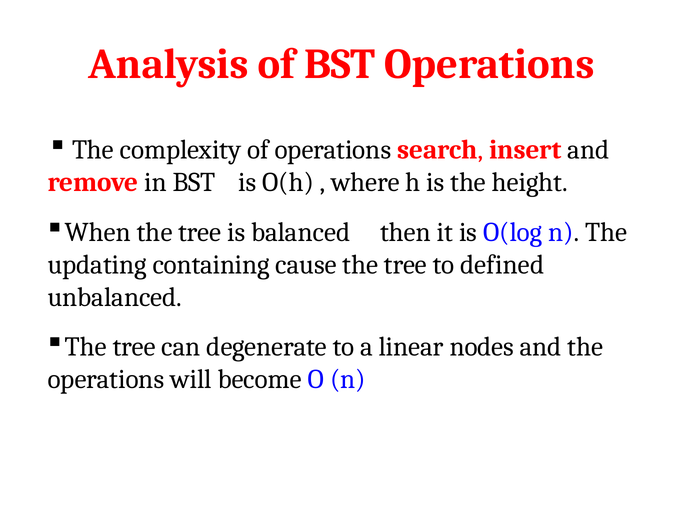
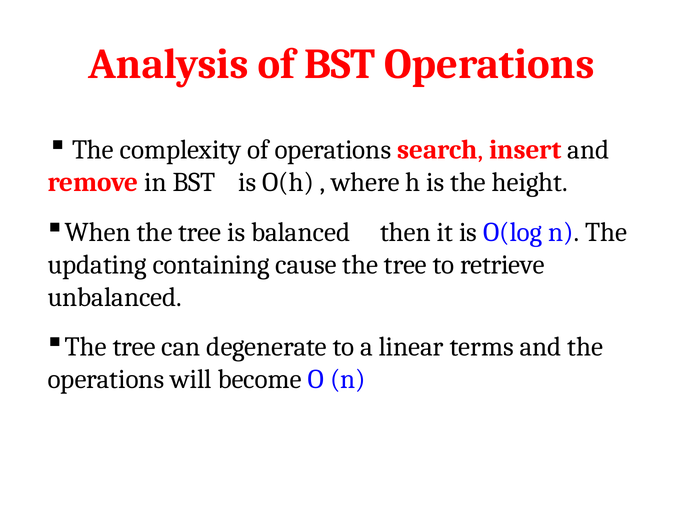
defined: defined -> retrieve (502, 264)
nodes: nodes -> terms (482, 346)
